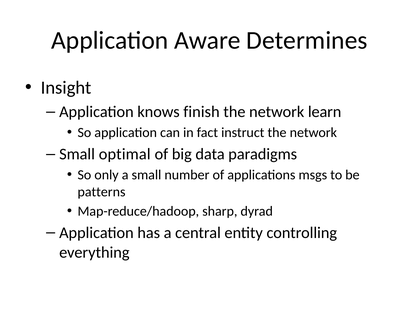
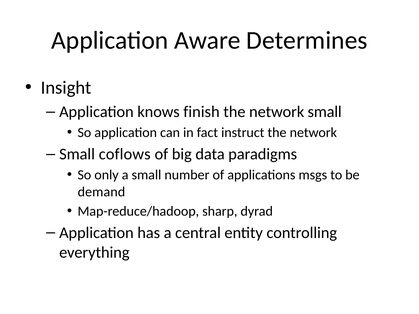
network learn: learn -> small (325, 112)
optimal: optimal -> coflows (125, 154)
patterns: patterns -> demand (101, 192)
